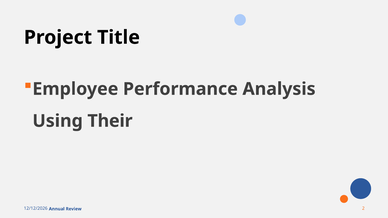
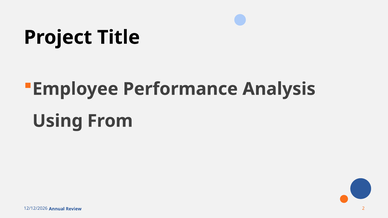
Their: Their -> From (110, 121)
